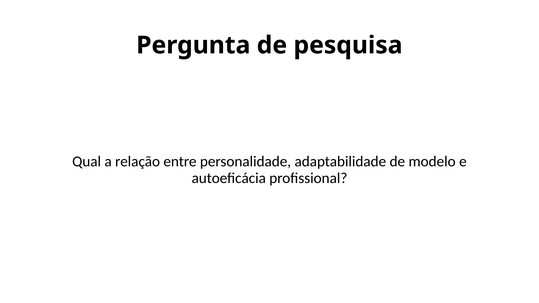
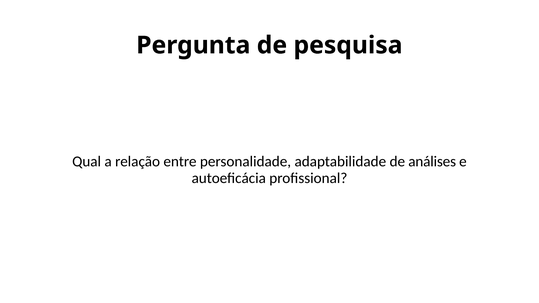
modelo: modelo -> análises (432, 162)
